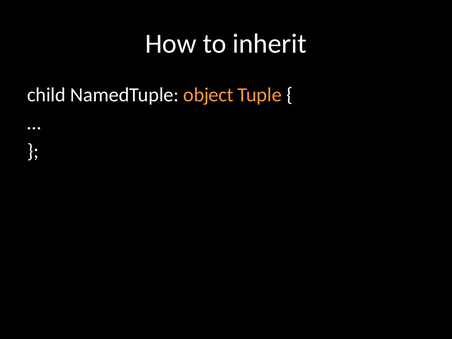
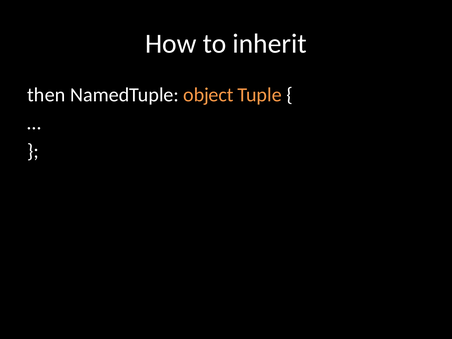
child: child -> then (46, 95)
